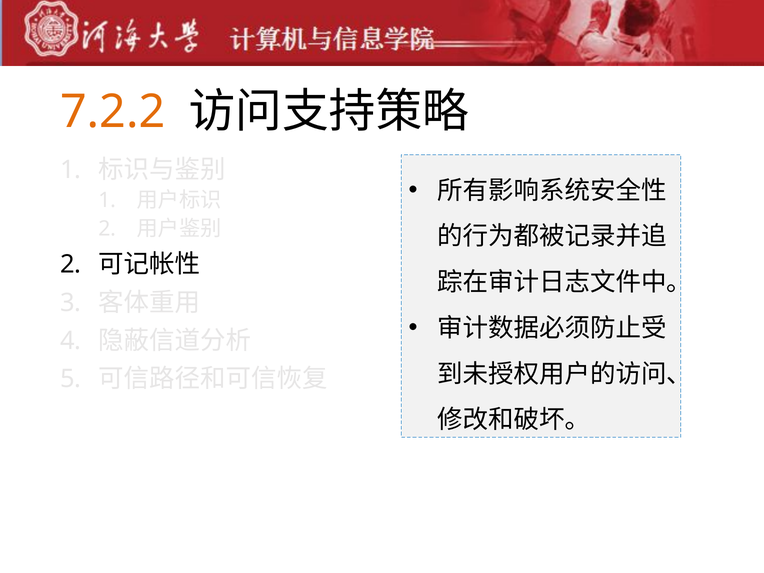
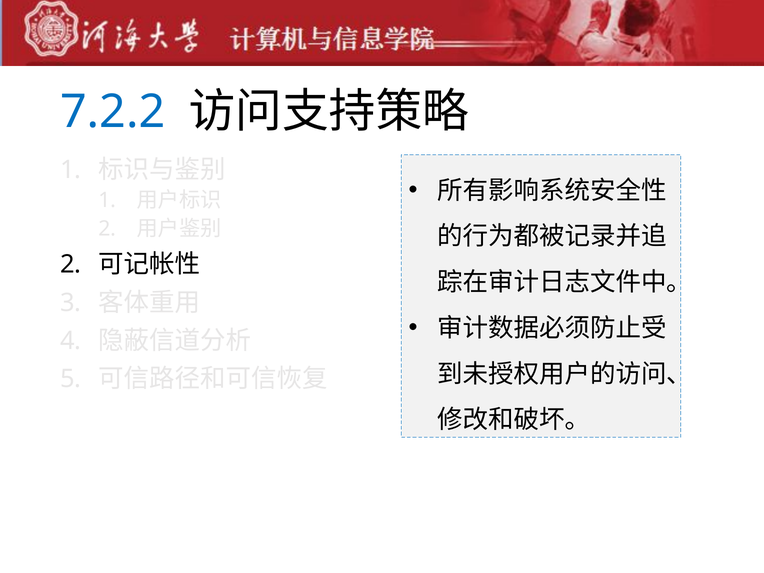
7.2.2 colour: orange -> blue (113, 112)
